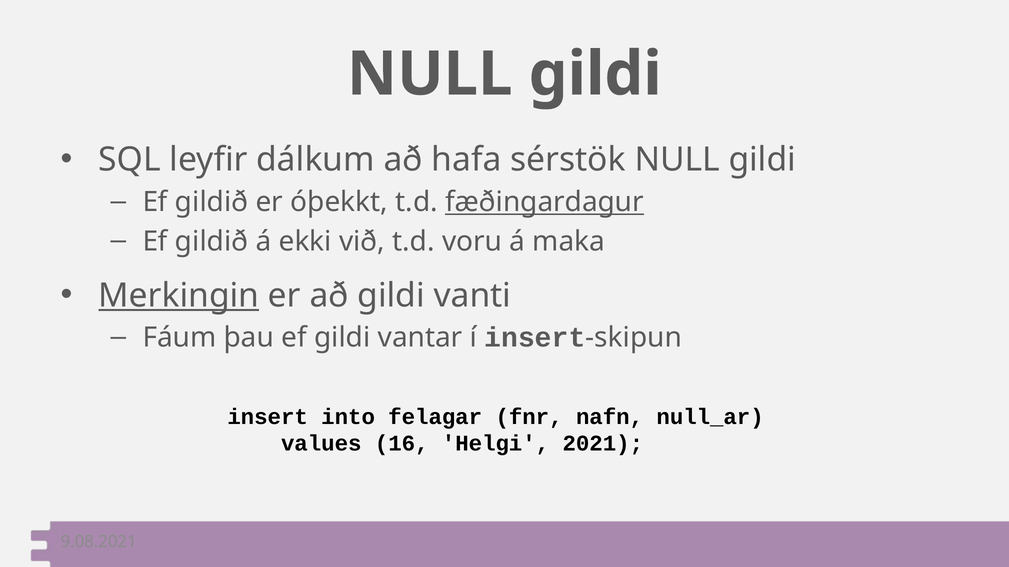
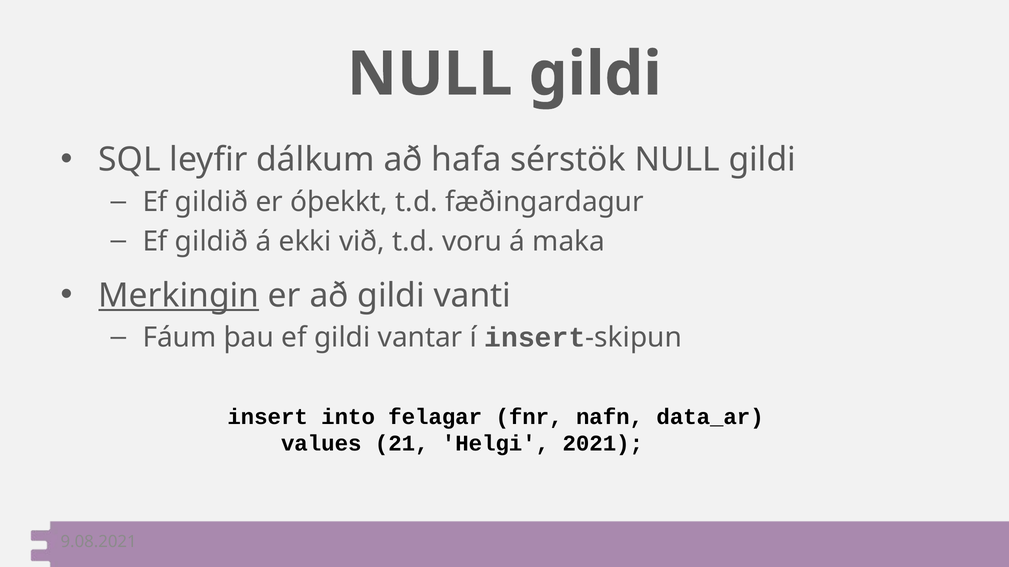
fæðingardagur underline: present -> none (544, 202)
null_ar: null_ar -> data_ar (710, 417)
16: 16 -> 21 (402, 444)
